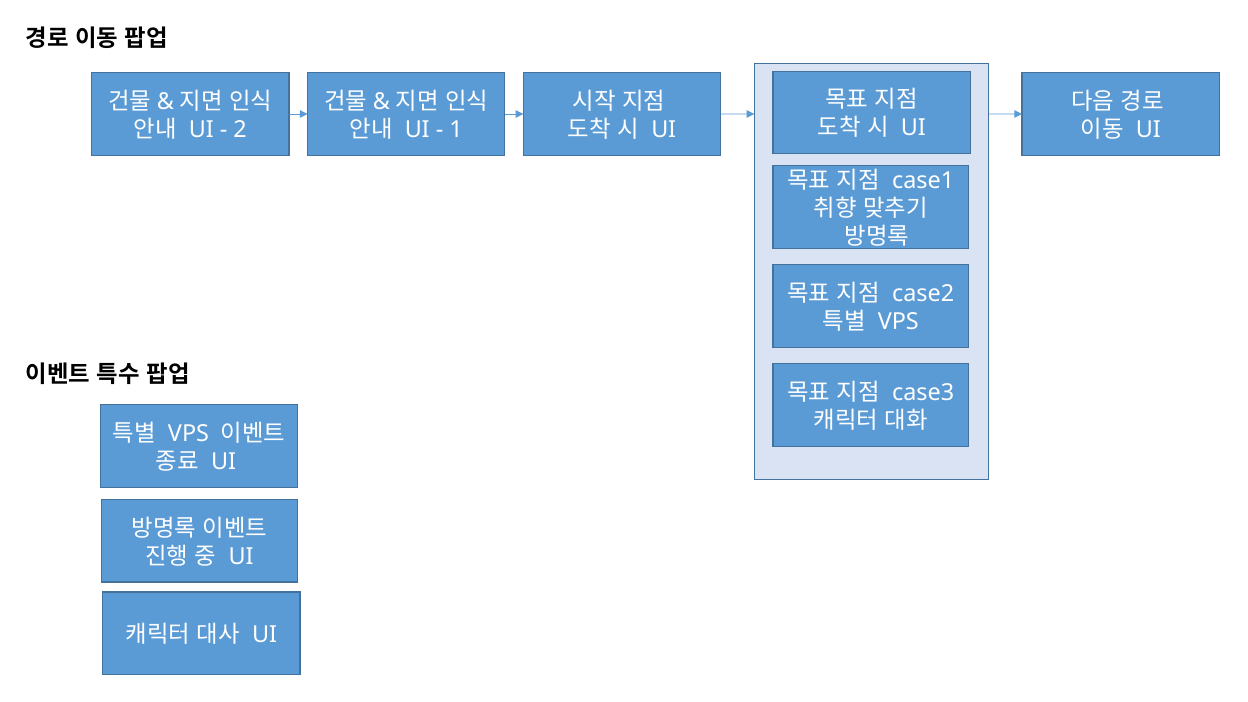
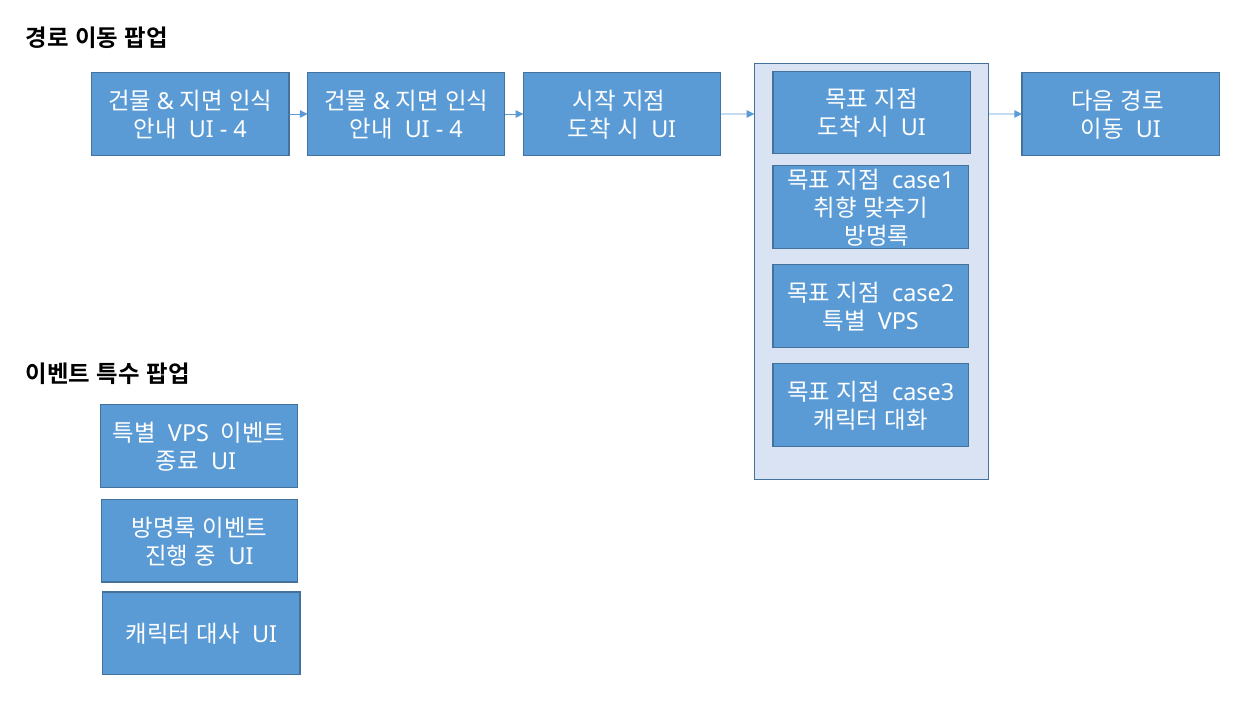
2: 2 -> 4 (240, 130)
1: 1 -> 4 (456, 130)
